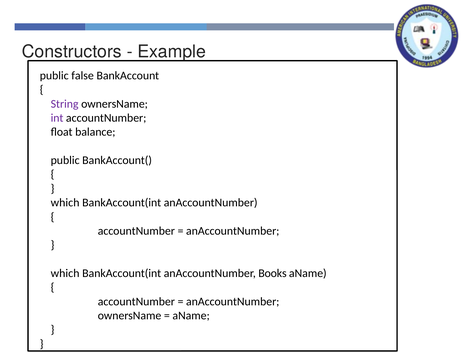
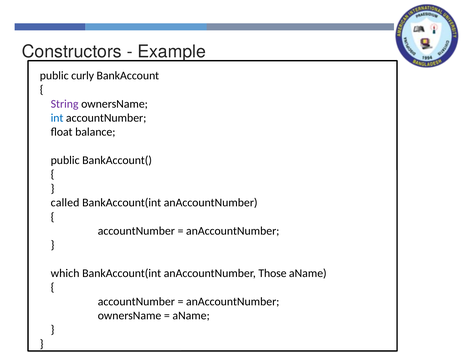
false: false -> curly (83, 76)
int colour: purple -> blue (57, 118)
which: which -> called (65, 203)
Books: Books -> Those (272, 273)
